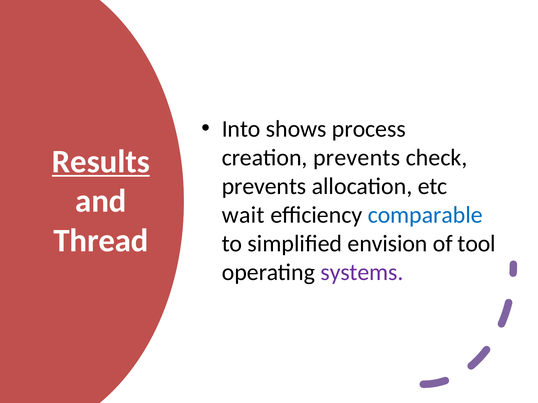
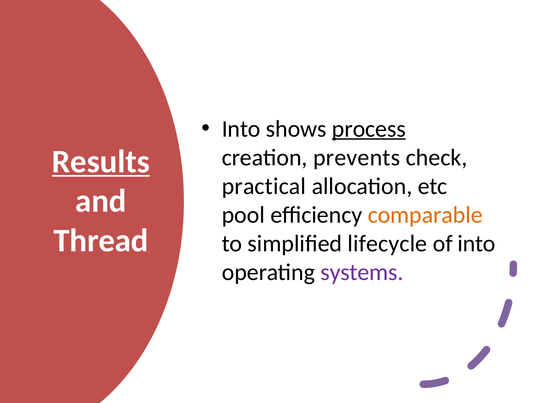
process underline: none -> present (369, 129)
prevents: prevents -> practical (264, 186)
wait: wait -> pool (243, 215)
comparable colour: blue -> orange (425, 215)
envision: envision -> lifecycle (387, 244)
of tool: tool -> into (477, 244)
